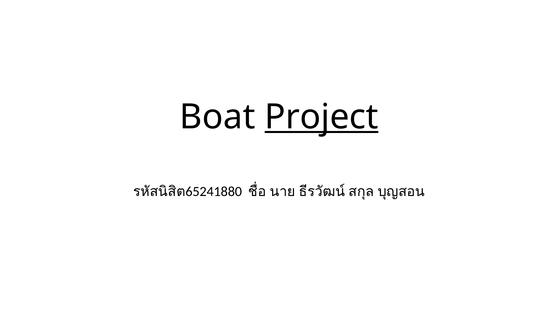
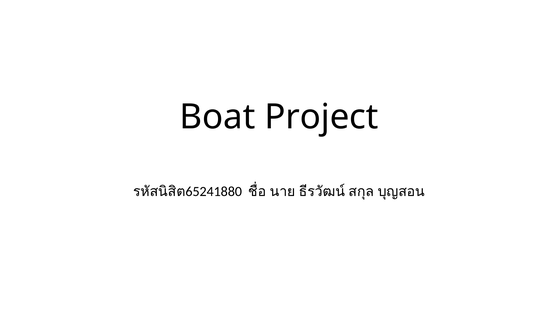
Project underline: present -> none (322, 117)
